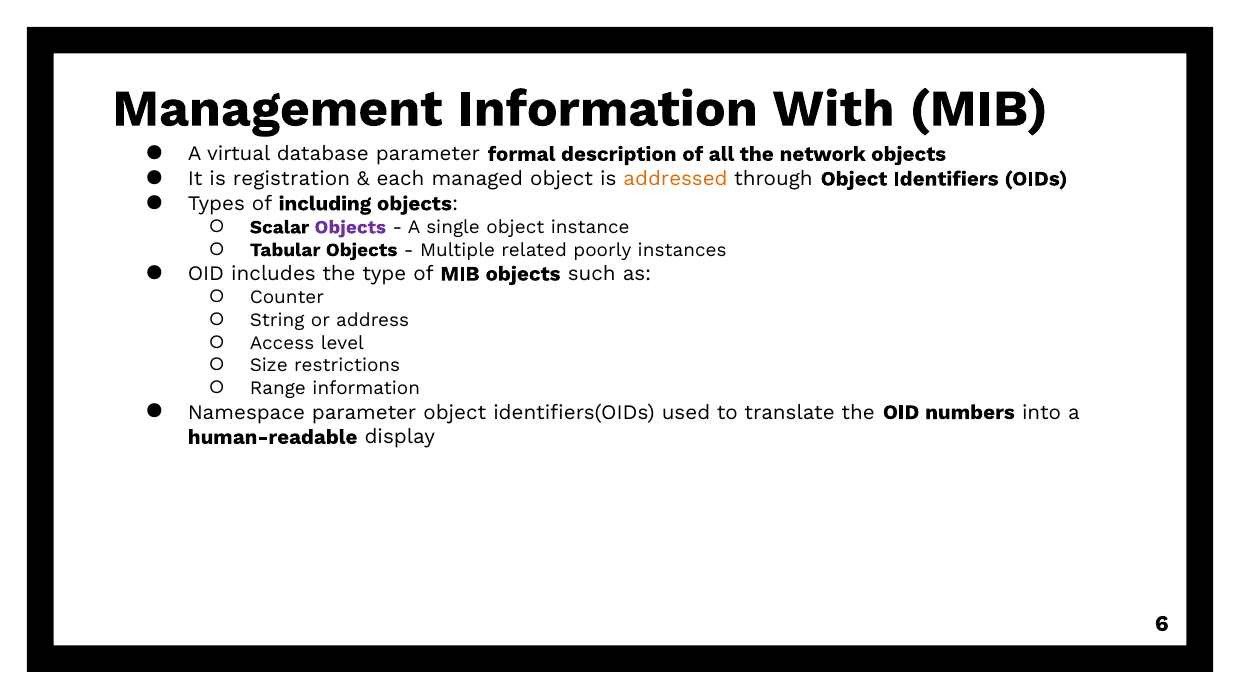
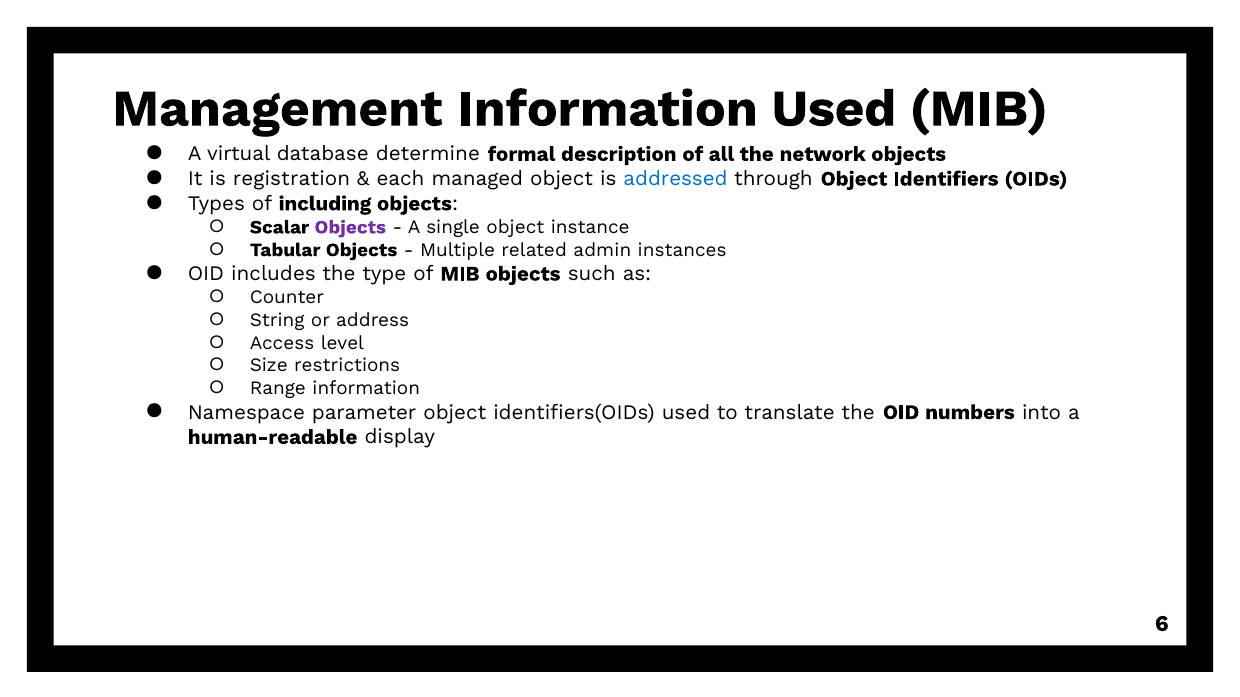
Information With: With -> Used (834, 109)
database parameter: parameter -> determine (428, 154)
addressed colour: orange -> blue (676, 179)
poorly: poorly -> admin (602, 250)
